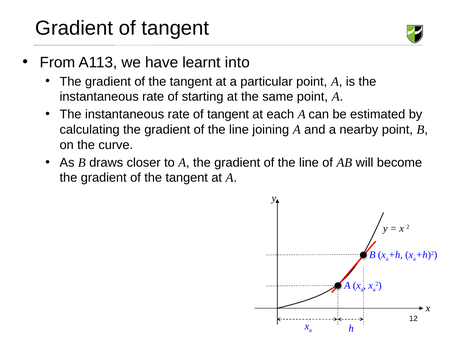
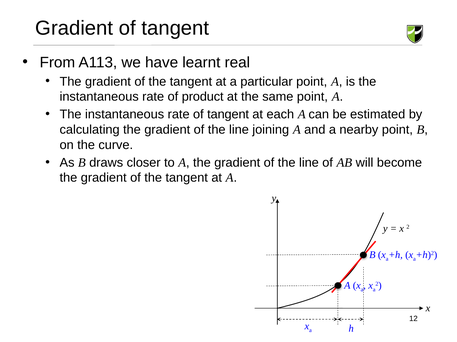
into: into -> real (237, 63)
starting: starting -> product (203, 97)
